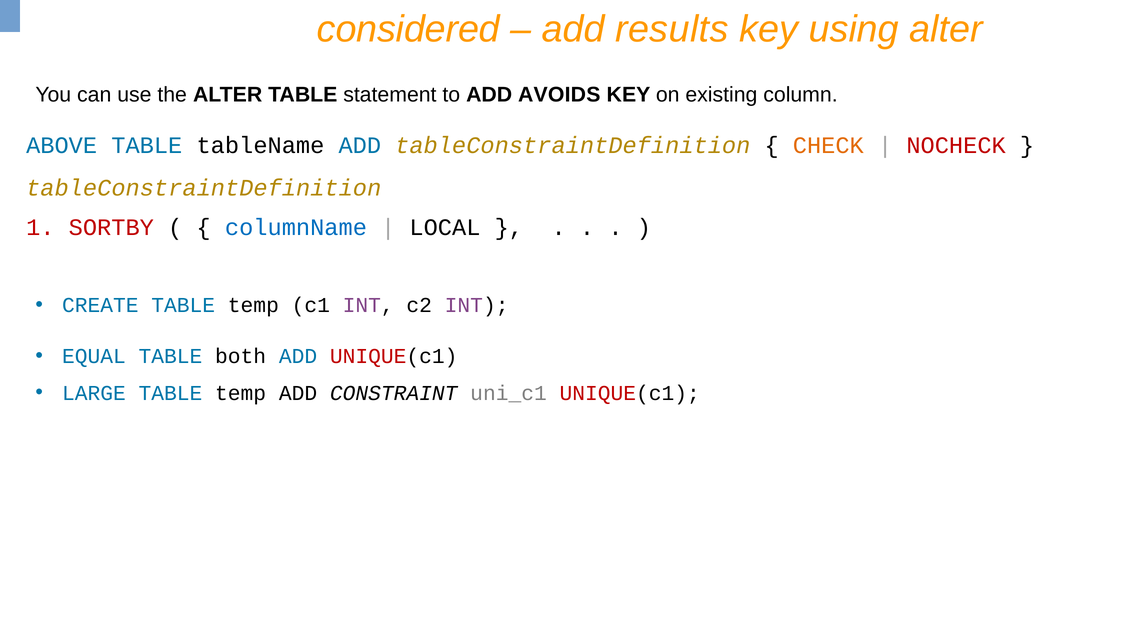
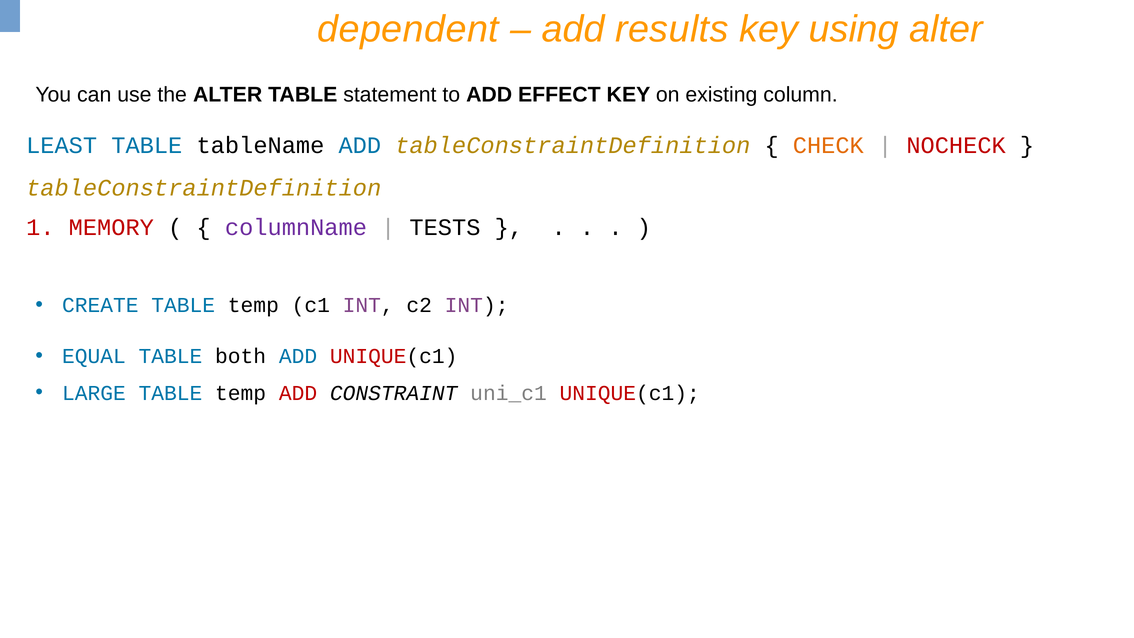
considered: considered -> dependent (408, 30)
AVOIDS: AVOIDS -> EFFECT (559, 94)
ABOVE: ABOVE -> LEAST (62, 145)
SORTBY: SORTBY -> MEMORY (111, 228)
columnName colour: blue -> purple (296, 228)
LOCAL: LOCAL -> TESTS (445, 228)
ADD colour: black -> red (298, 393)
